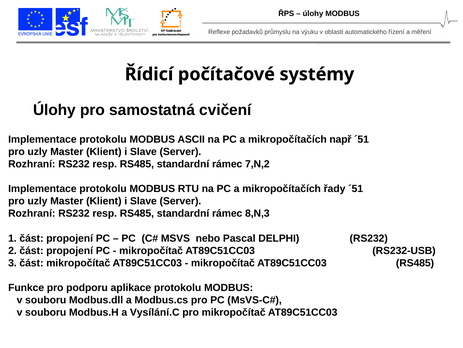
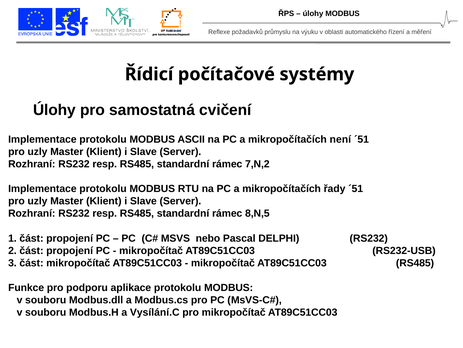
např: např -> není (340, 139)
8,N,3: 8,N,3 -> 8,N,5 (257, 213)
